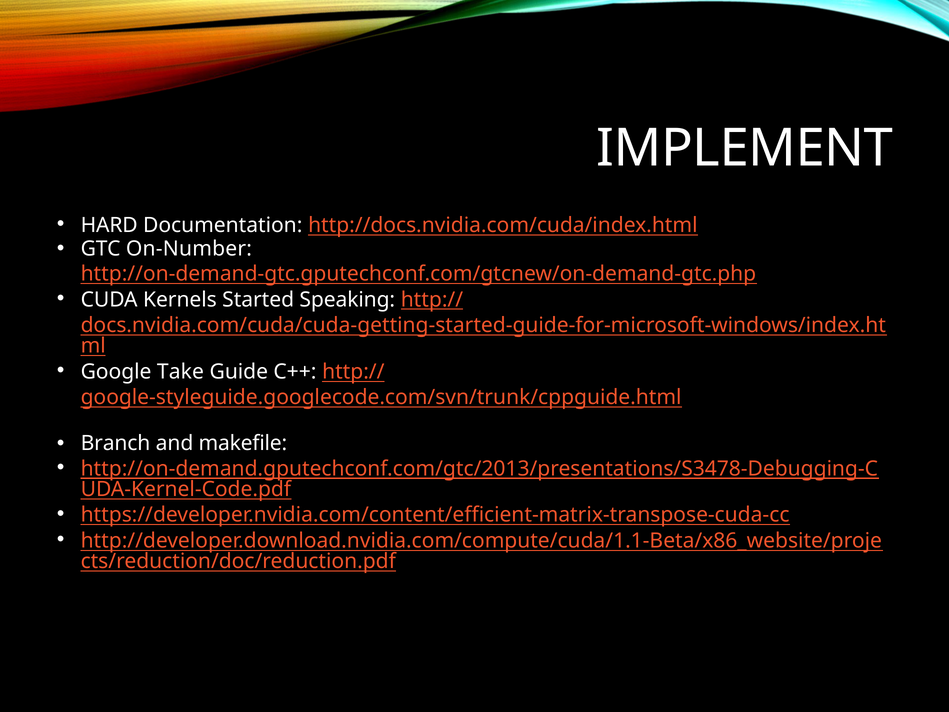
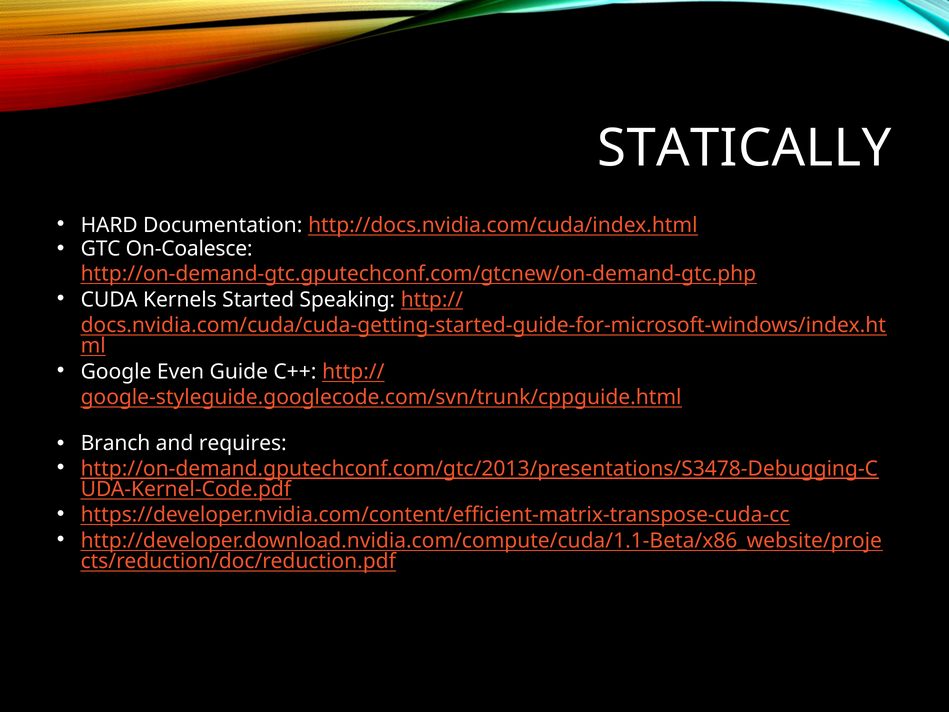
IMPLEMENT: IMPLEMENT -> STATICALLY (744, 148)
On-Number: On-Number -> On-Coalesce (189, 249)
Take: Take -> Even (181, 372)
makefile: makefile -> requires (243, 443)
